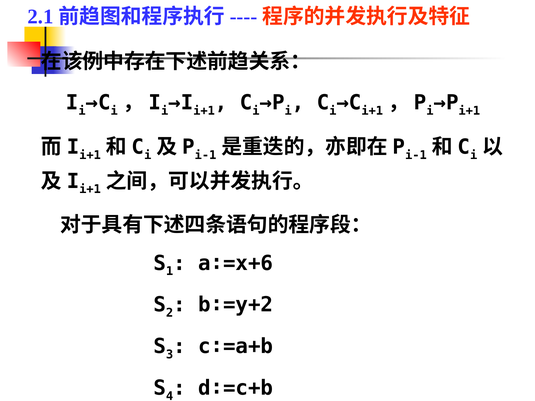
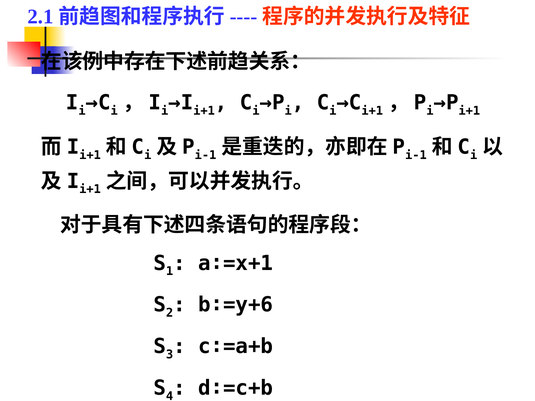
a∶=x+6: a∶=x+6 -> a∶=x+1 (236, 263)
b∶=y+2: b∶=y+2 -> b∶=y+6 (236, 305)
